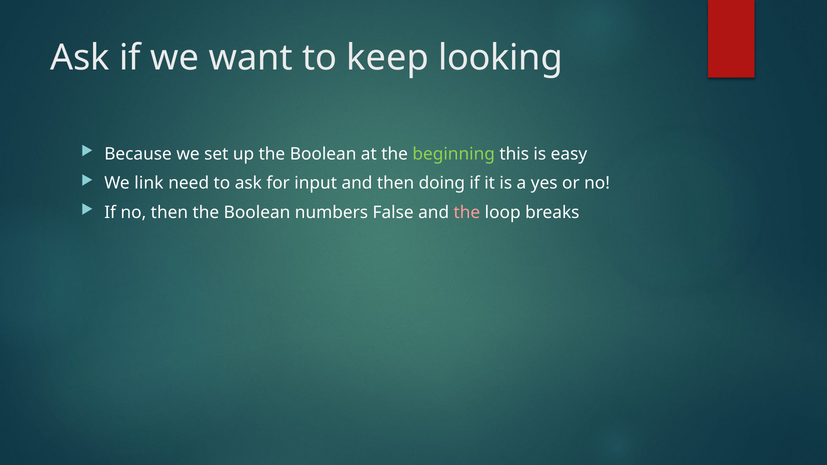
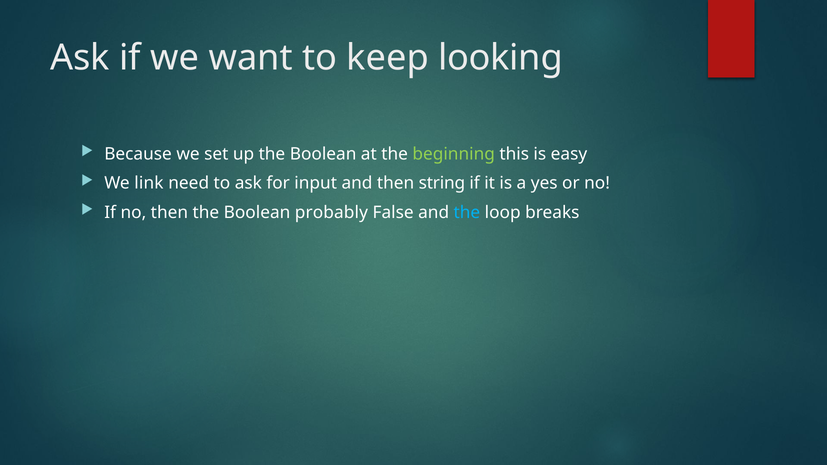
doing: doing -> string (442, 183)
numbers: numbers -> probably (331, 213)
the colour: pink -> light blue (467, 213)
